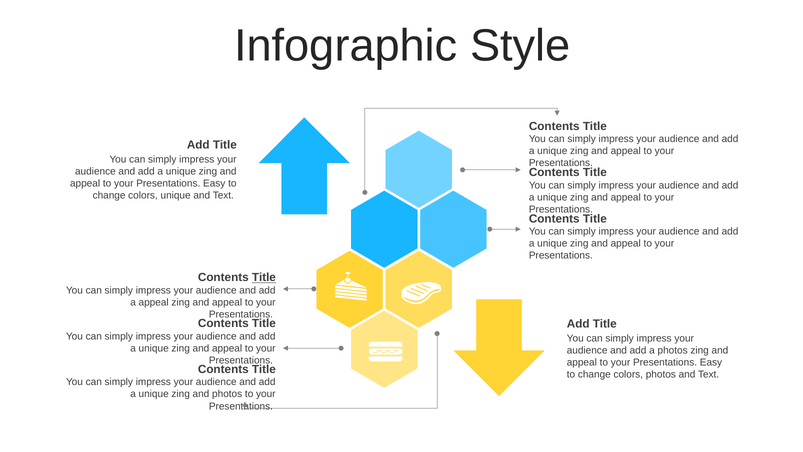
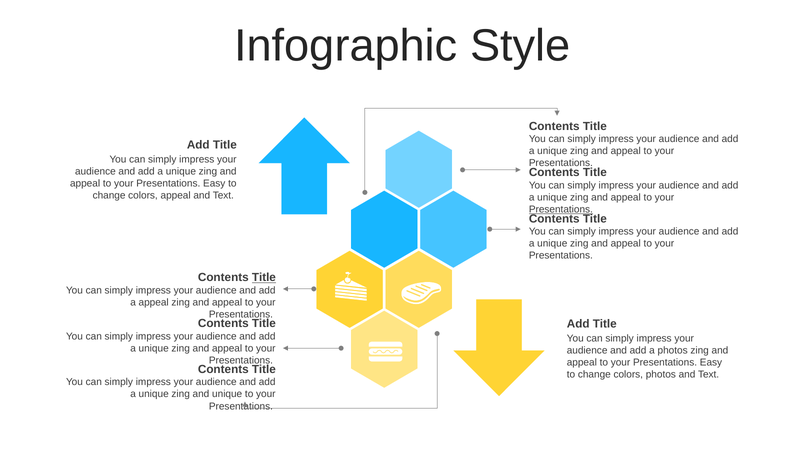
colors unique: unique -> appeal (176, 195)
Presentations underline: none -> present (561, 209)
and photos: photos -> unique (227, 394)
